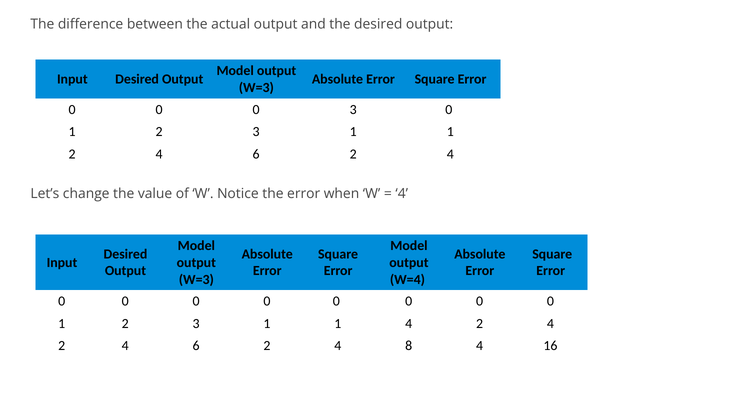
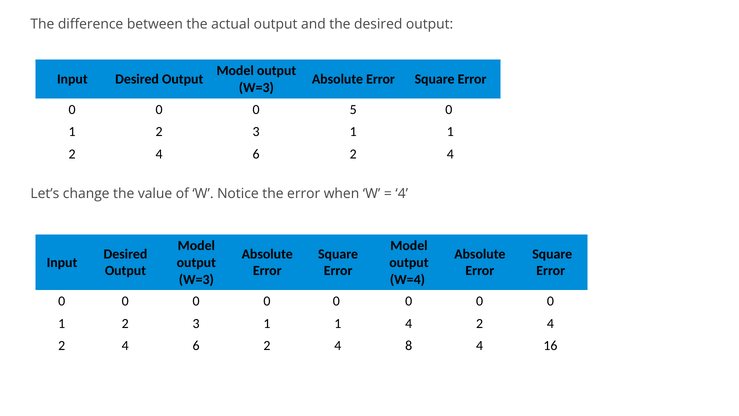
0 3: 3 -> 5 (353, 110)
